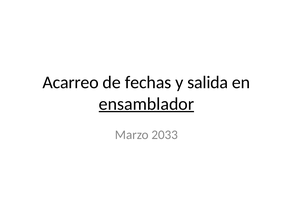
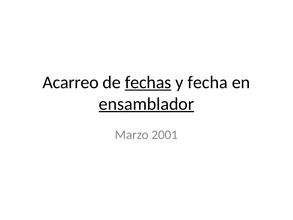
fechas underline: none -> present (148, 82)
salida: salida -> fecha (208, 82)
2033: 2033 -> 2001 (165, 135)
